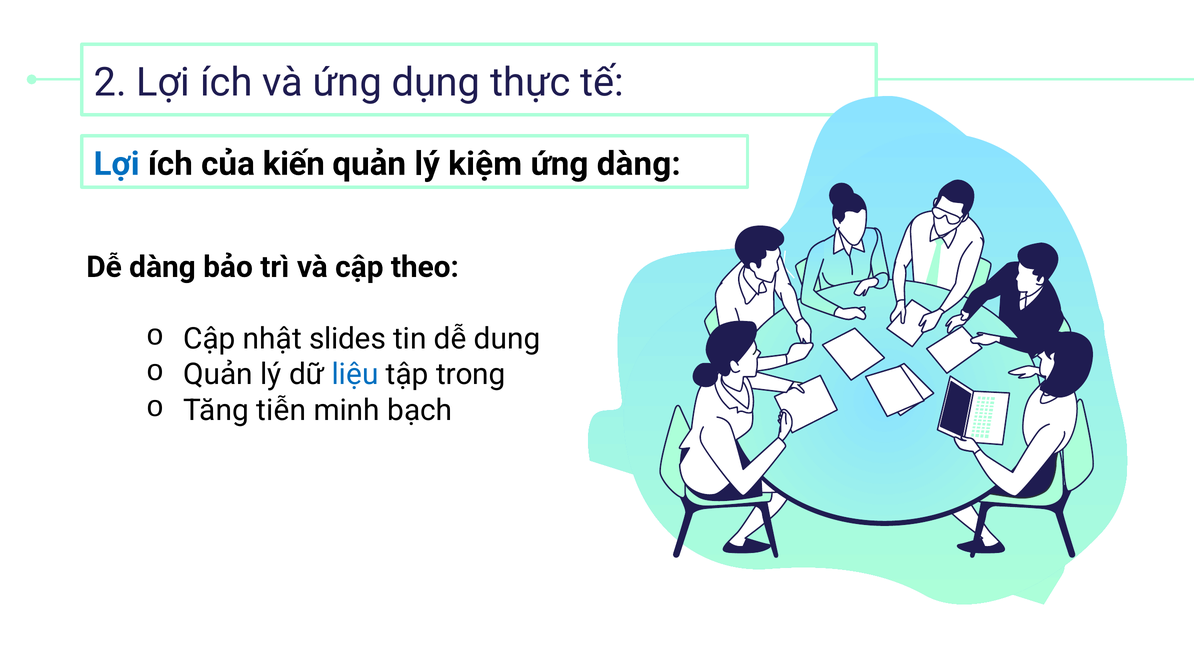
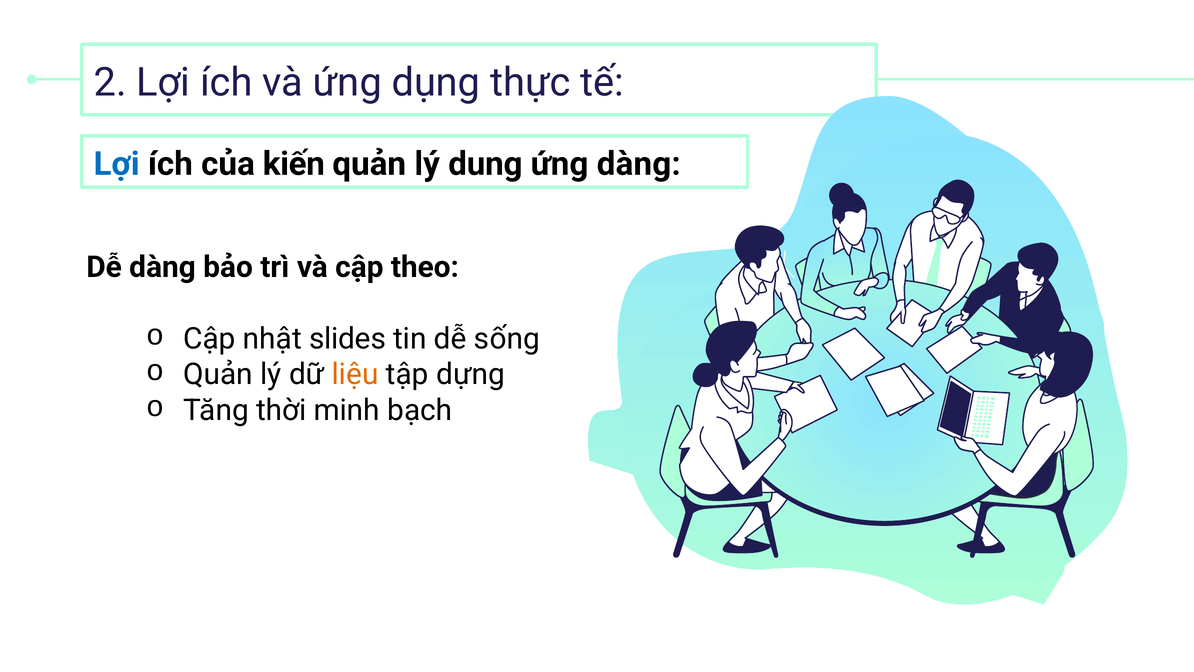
kiệm: kiệm -> dung (485, 164)
dung: dung -> sống (507, 339)
liệu colour: blue -> orange (355, 374)
trong: trong -> dựng (471, 374)
tiễn: tiễn -> thời (281, 410)
